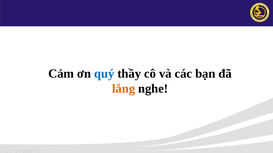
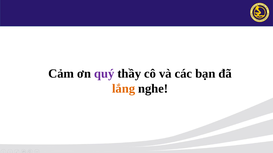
quý colour: blue -> purple (104, 74)
